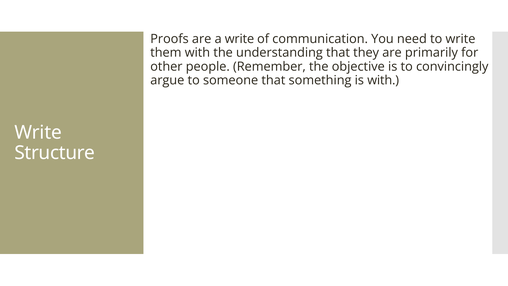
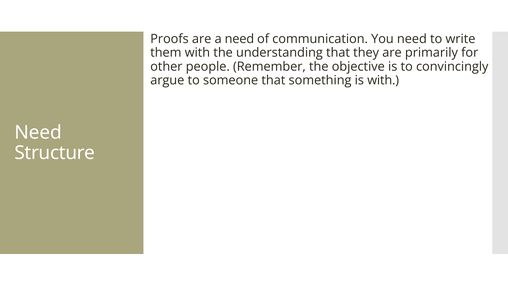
a write: write -> need (239, 39)
Write: Write -> Need (38, 132)
